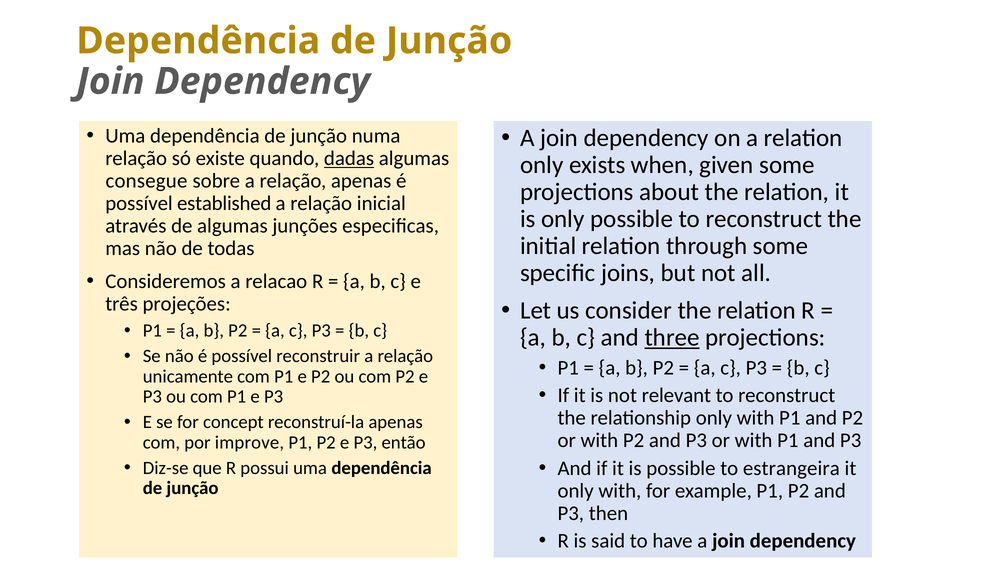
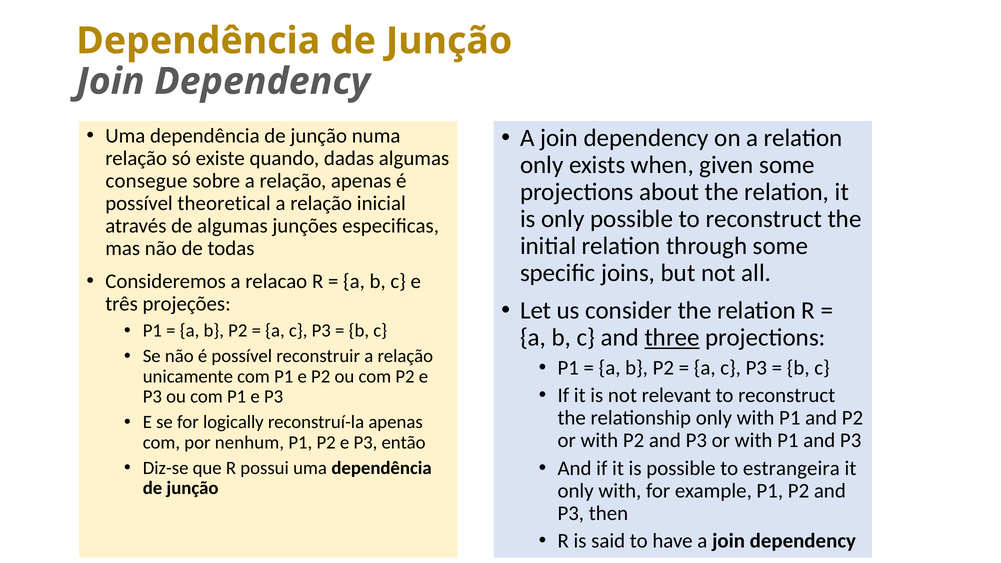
dadas underline: present -> none (349, 158)
established: established -> theoretical (224, 203)
concept: concept -> logically (233, 422)
improve: improve -> nenhum (249, 442)
